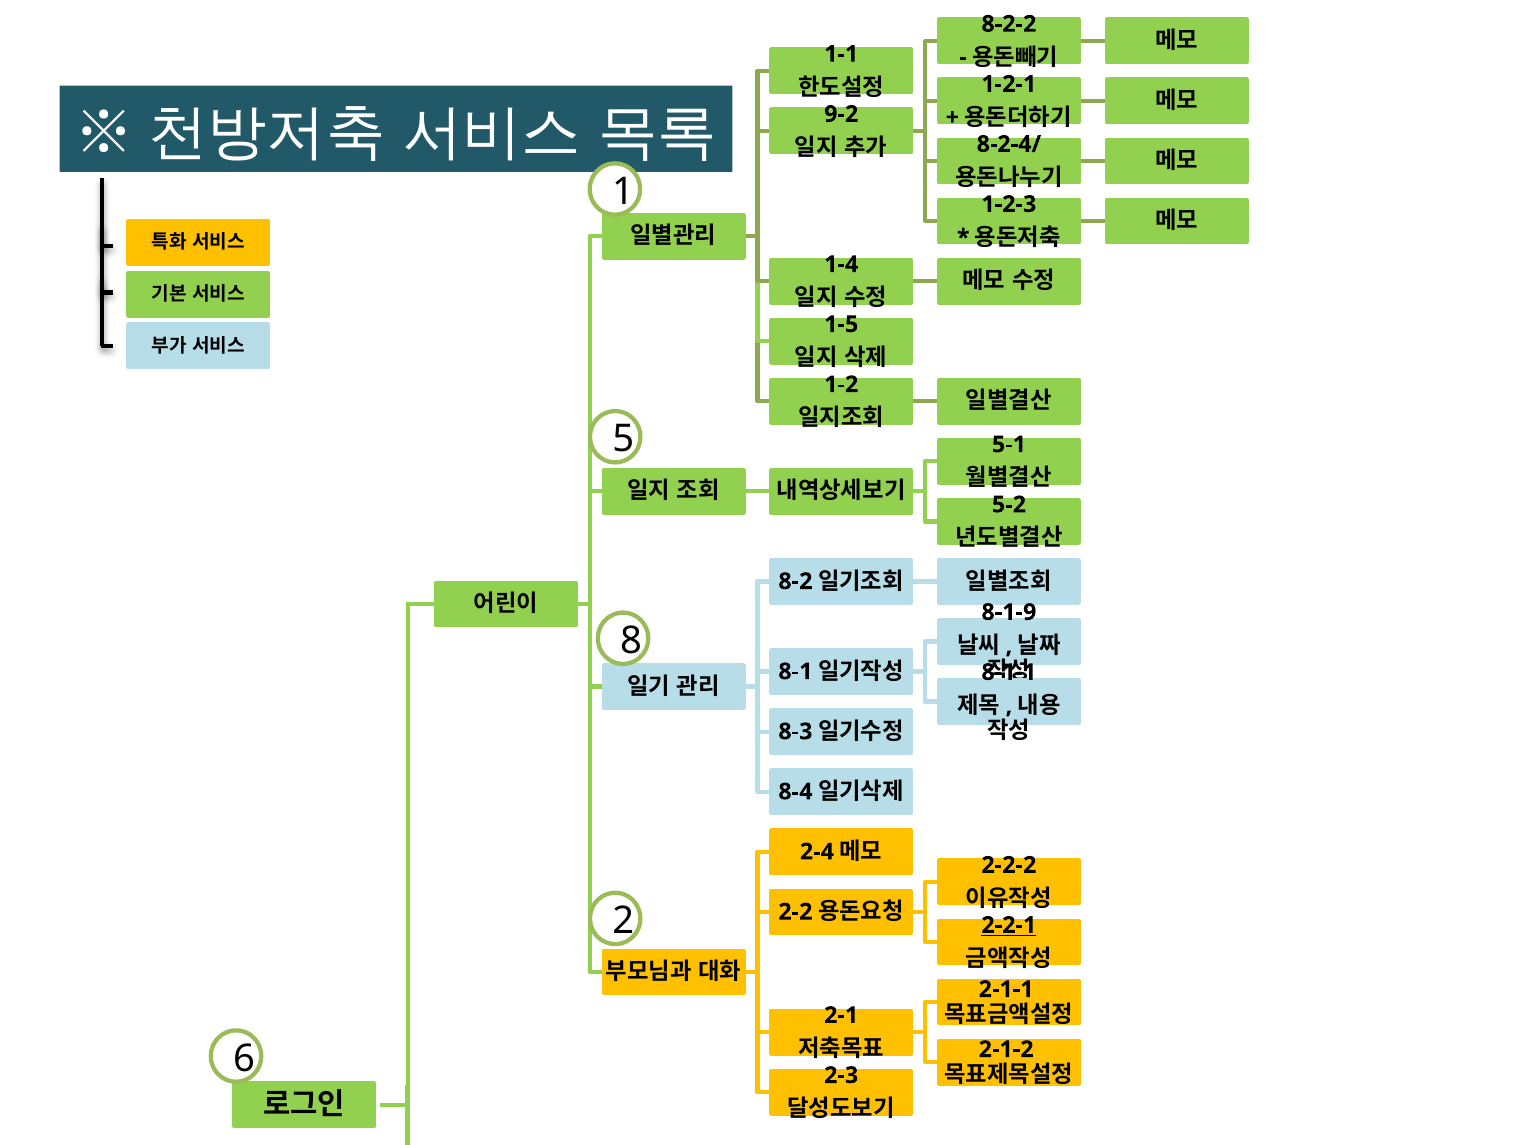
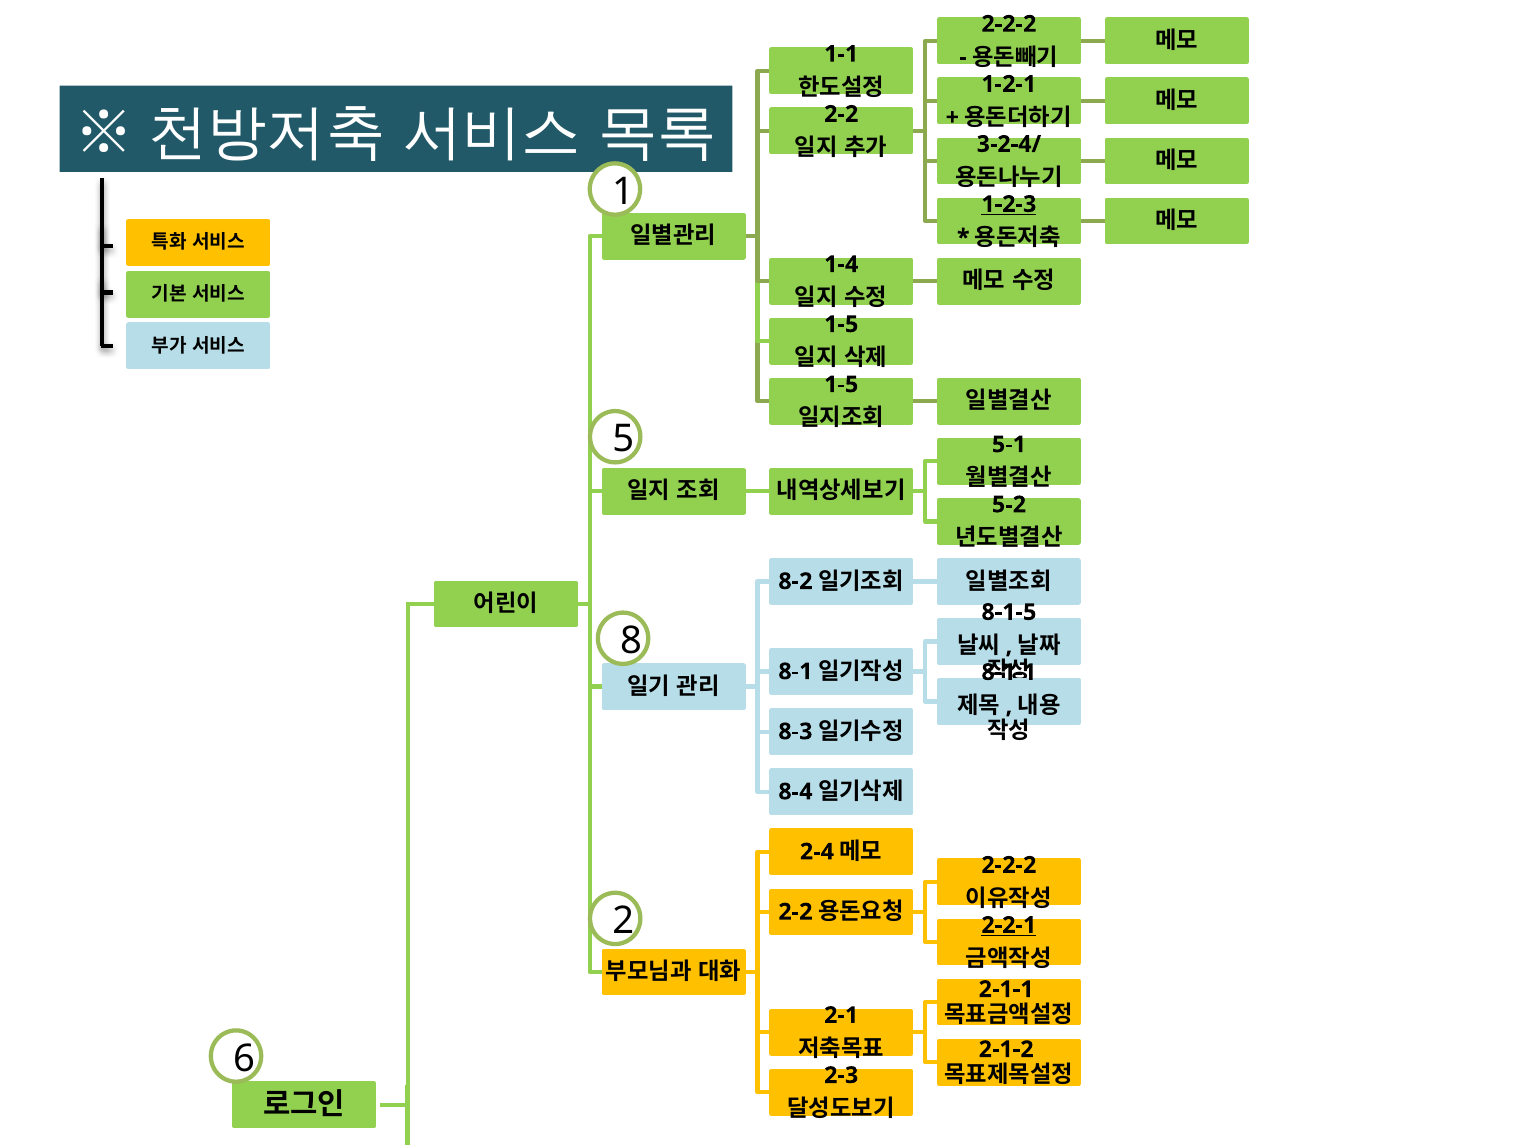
8-2-2: 8-2-2 -> 2-2-2 (1009, 24)
9-2: 9-2 -> 2-2 (841, 114)
8-2-4/: 8-2-4/ -> 3-2-4/ (1009, 144)
1-2-3 underline: none -> present (1009, 204)
1-2: 1-2 -> 1-5 (841, 385)
8-1-9: 8-1-9 -> 8-1-5 (1009, 612)
